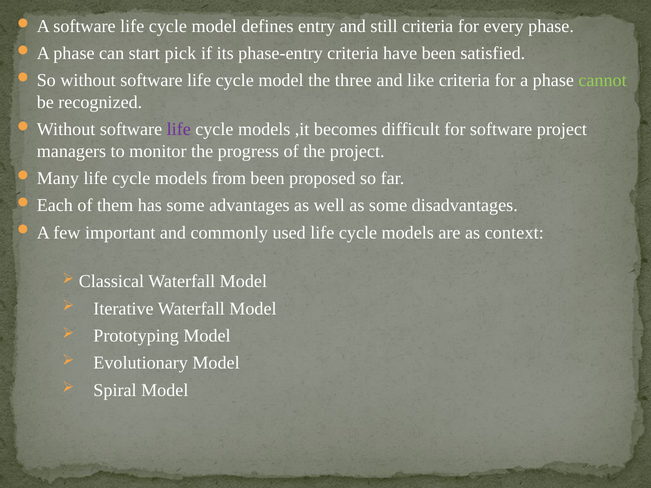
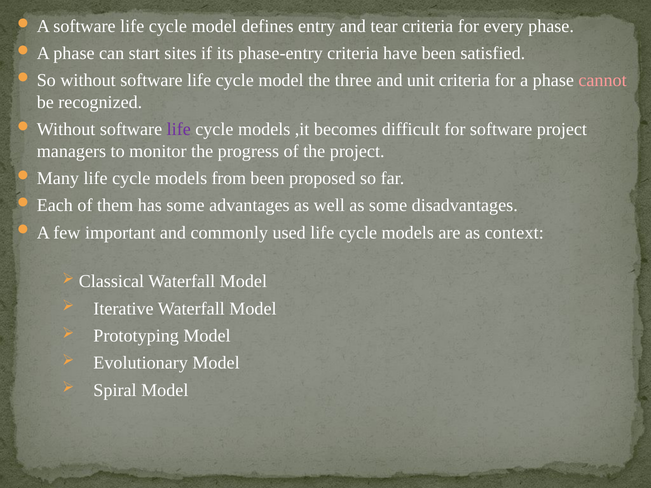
still: still -> tear (384, 26)
pick: pick -> sites (180, 53)
like: like -> unit (421, 81)
cannot colour: light green -> pink (603, 81)
